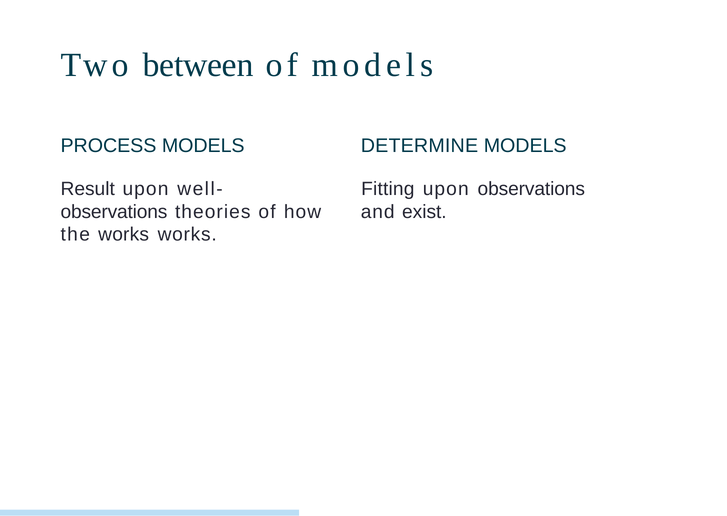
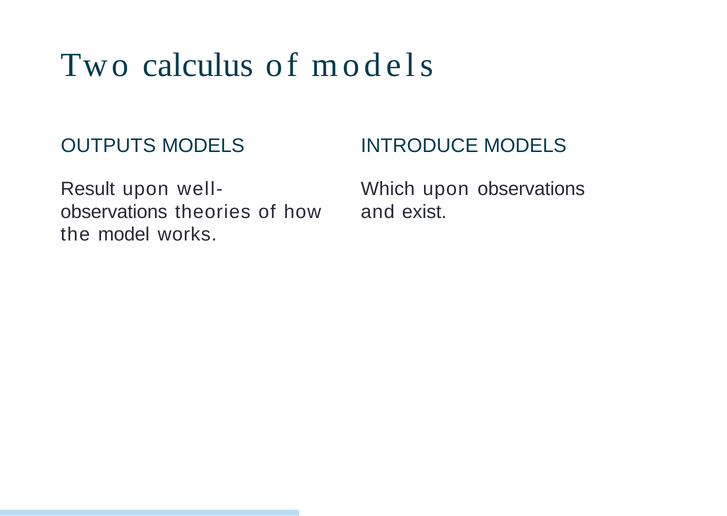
between: between -> calculus (198, 65)
PROCESS: PROCESS -> OUTPUTS (108, 146)
DETERMINE: DETERMINE -> INTRODUCE (420, 146)
Fitting: Fitting -> Which (388, 189)
the works: works -> model (124, 234)
